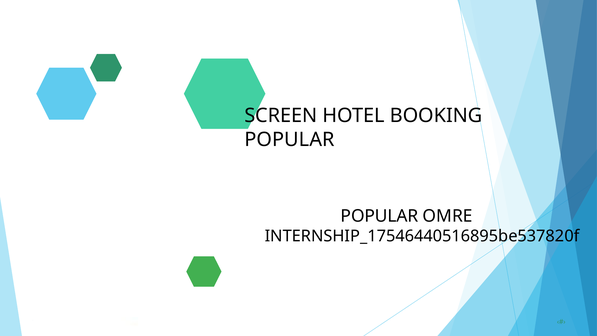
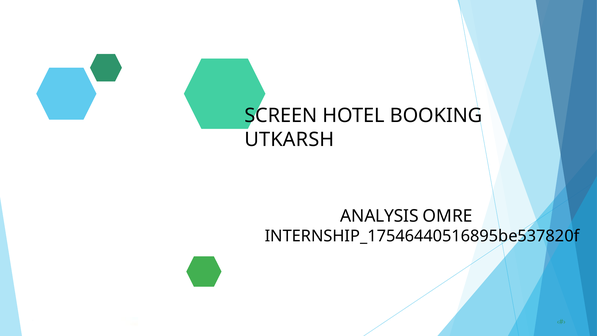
POPULAR: POPULAR -> UTKARSH (289, 139)
POPULAR: POPULAR -> ANALYSIS (379, 216)
